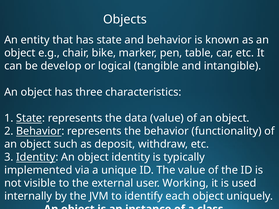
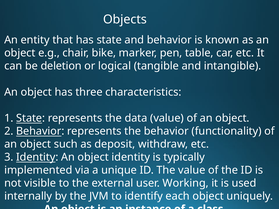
develop: develop -> deletion (61, 66)
